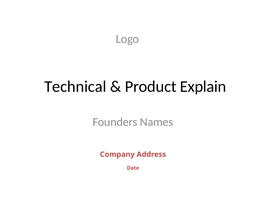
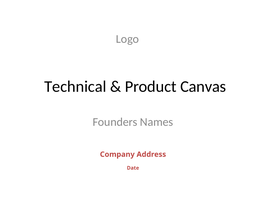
Explain: Explain -> Canvas (203, 87)
